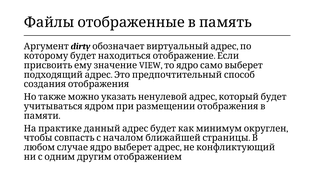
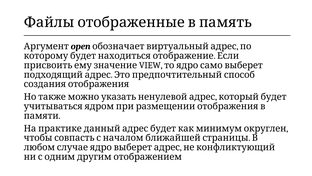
dirty: dirty -> open (81, 46)
